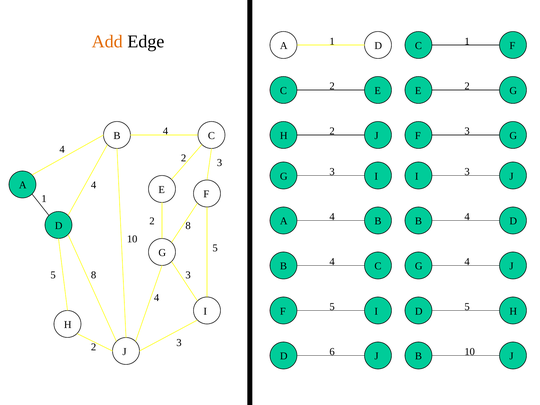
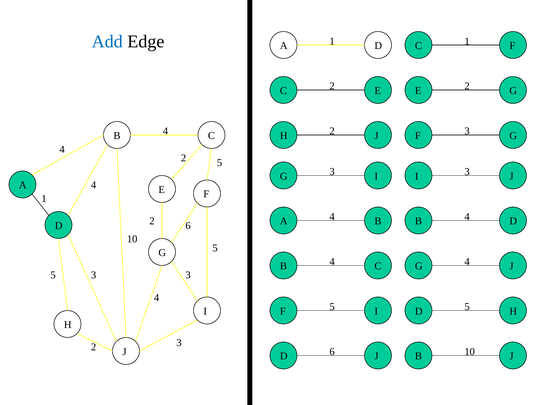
Add colour: orange -> blue (107, 42)
3: 3 -> 5 (220, 163)
2 8: 8 -> 6 (188, 226)
8: 8 -> 3 (94, 275)
